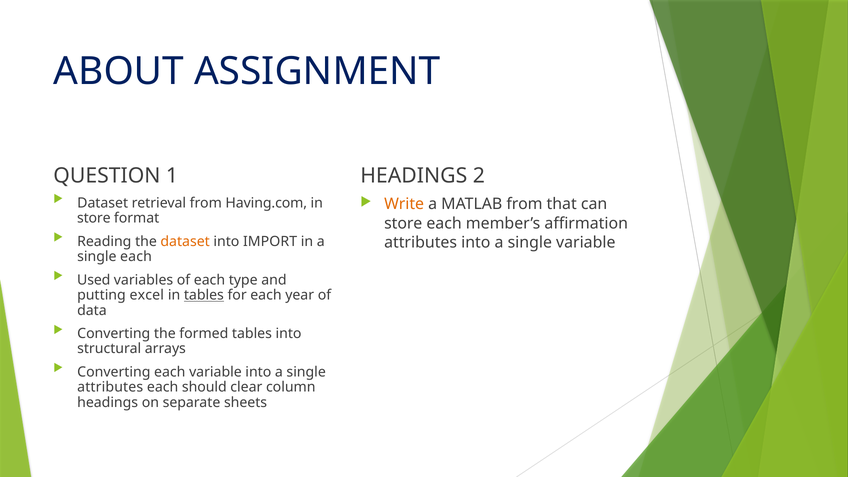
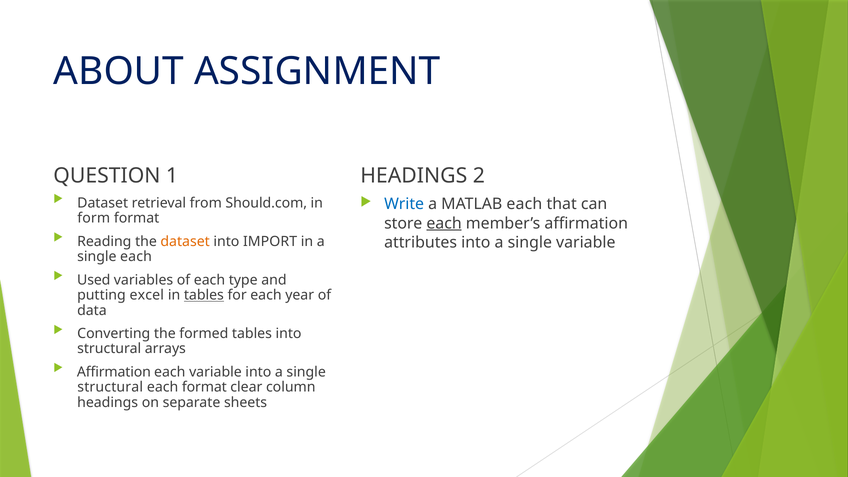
Having.com: Having.com -> Should.com (266, 203)
Write colour: orange -> blue (404, 204)
MATLAB from: from -> each (524, 204)
store: store -> form (94, 218)
each underline: none -> present (444, 223)
Converting: Converting -> Affirmation (114, 372)
attributes: attributes -> structural (110, 387)
each should: should -> format (204, 387)
